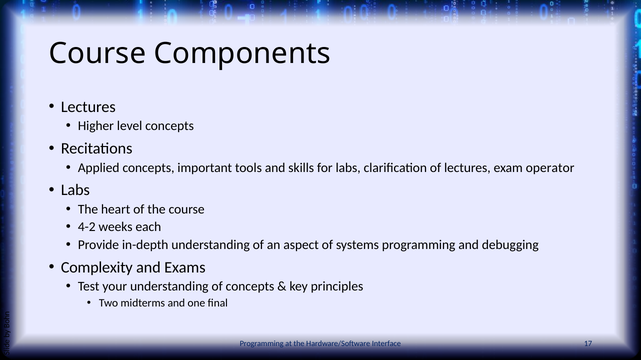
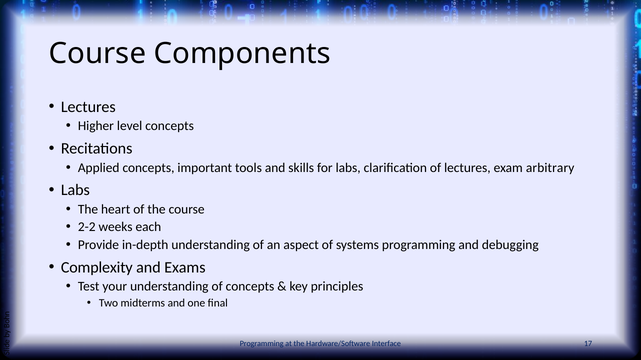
operator: operator -> arbitrary (550, 168)
4-2: 4-2 -> 2-2 (87, 227)
